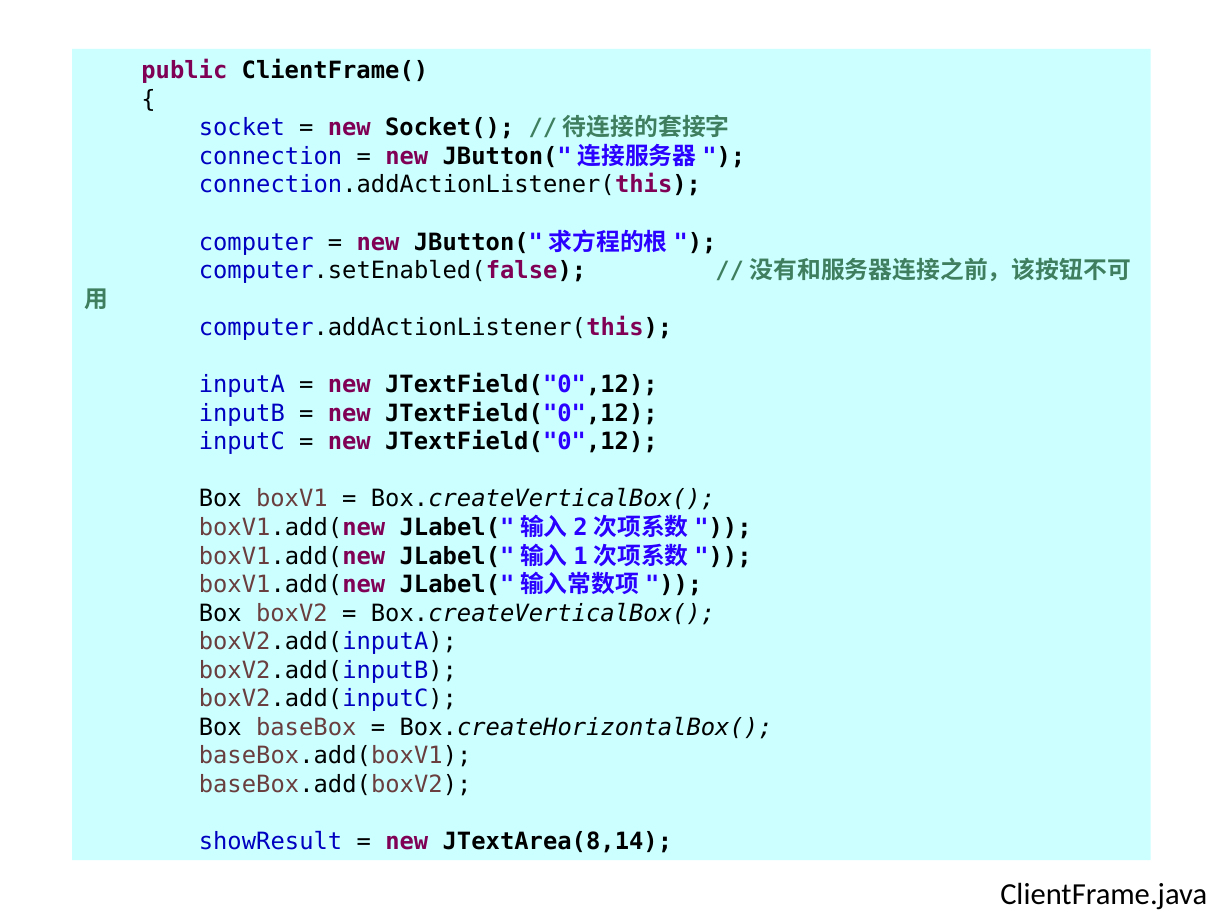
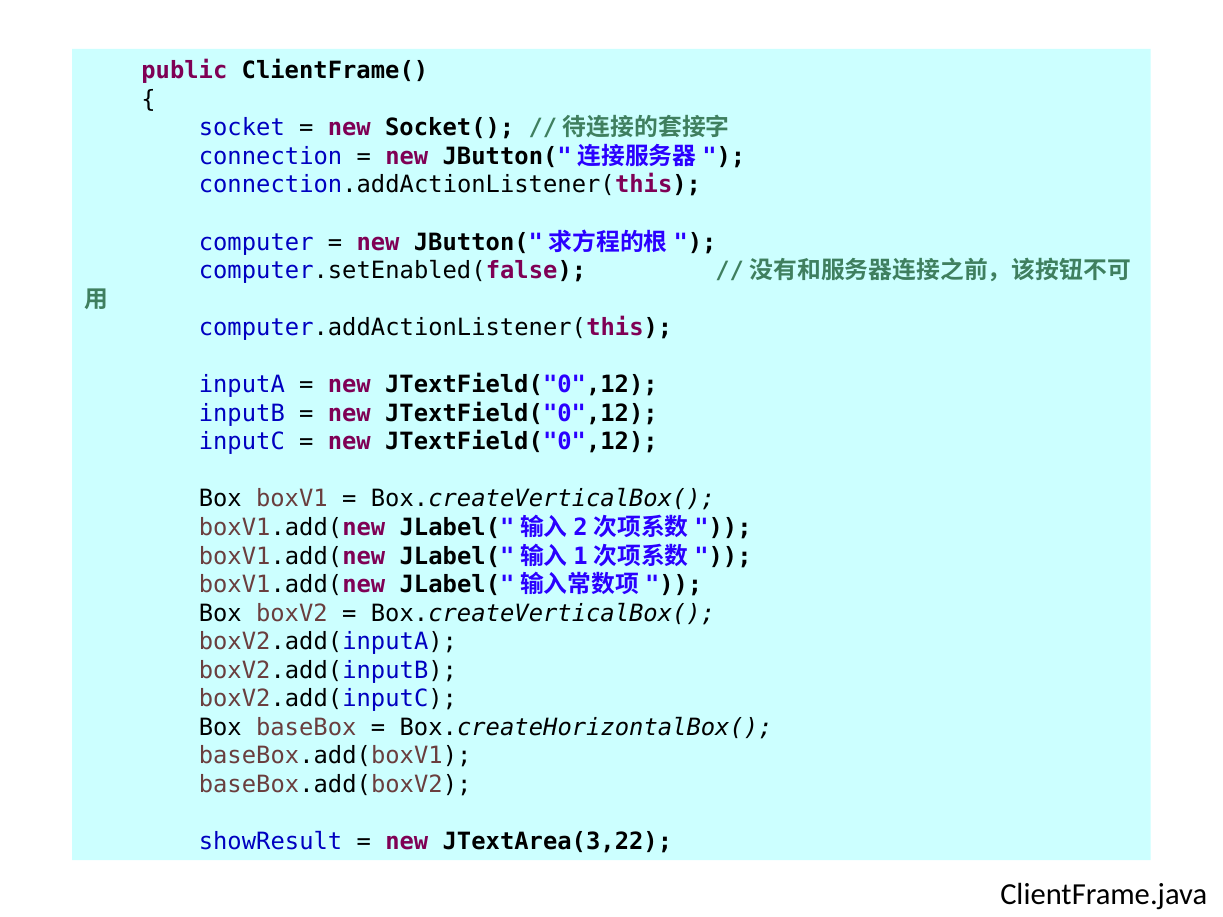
JTextArea(8,14: JTextArea(8,14 -> JTextArea(3,22 (557, 842)
